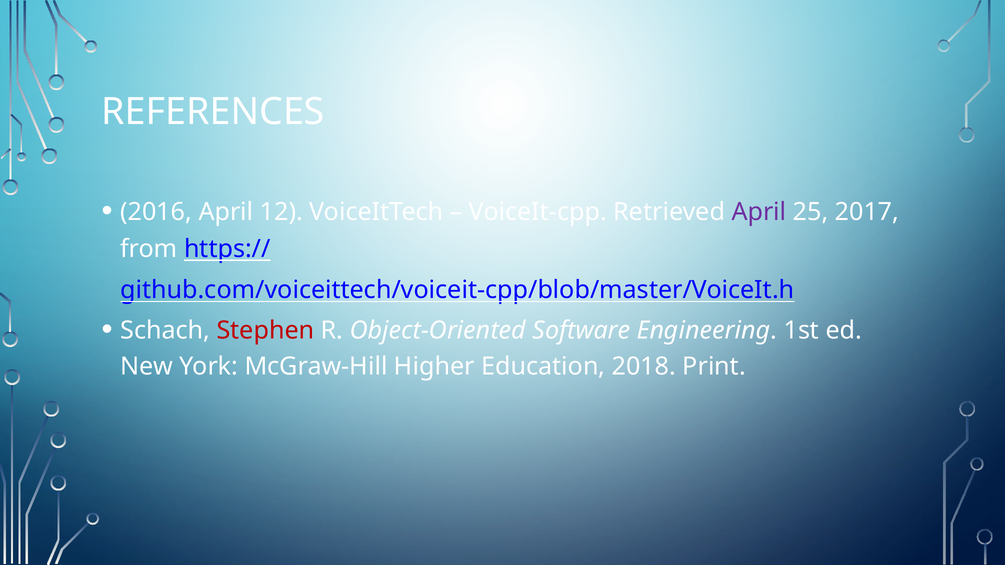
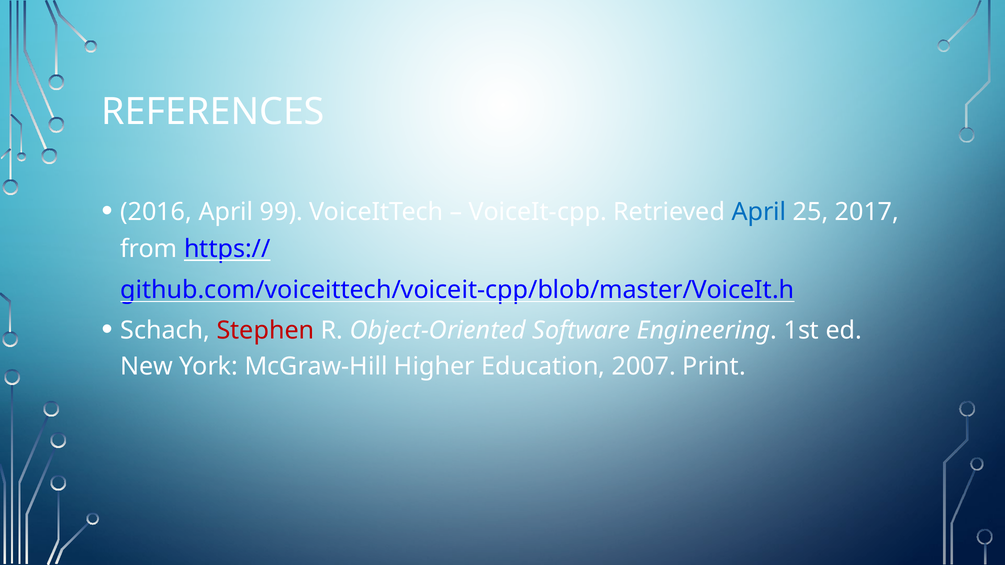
12: 12 -> 99 (281, 212)
April colour: purple -> blue (759, 212)
2018: 2018 -> 2007 (644, 367)
